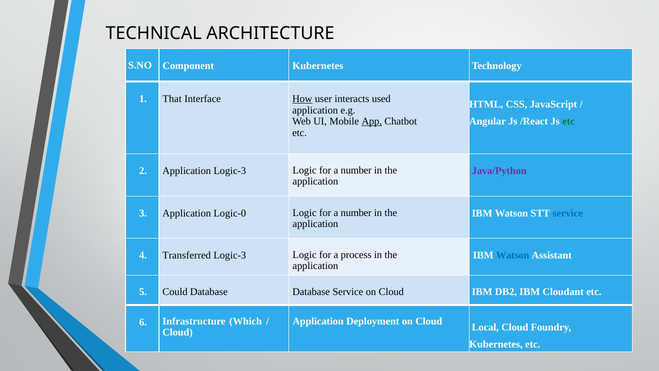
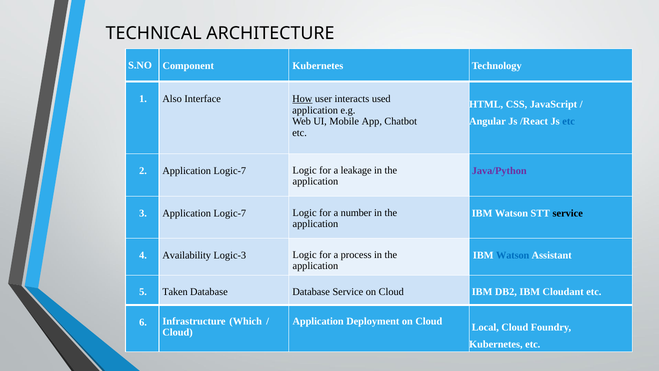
That: That -> Also (172, 99)
App underline: present -> none (372, 121)
etc colour: green -> blue (569, 121)
2 Application Logic-3: Logic-3 -> Logic-7 (230, 171)
number: number -> leakage (356, 170)
3 Application Logic-0: Logic-0 -> Logic-7 (230, 213)
service colour: blue -> black (568, 213)
Transferred: Transferred -> Availability (187, 255)
Could: Could -> Taken (175, 292)
